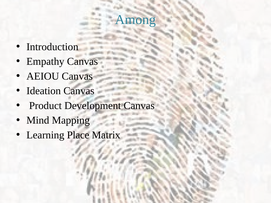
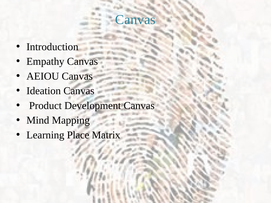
Among: Among -> Canvas (135, 20)
